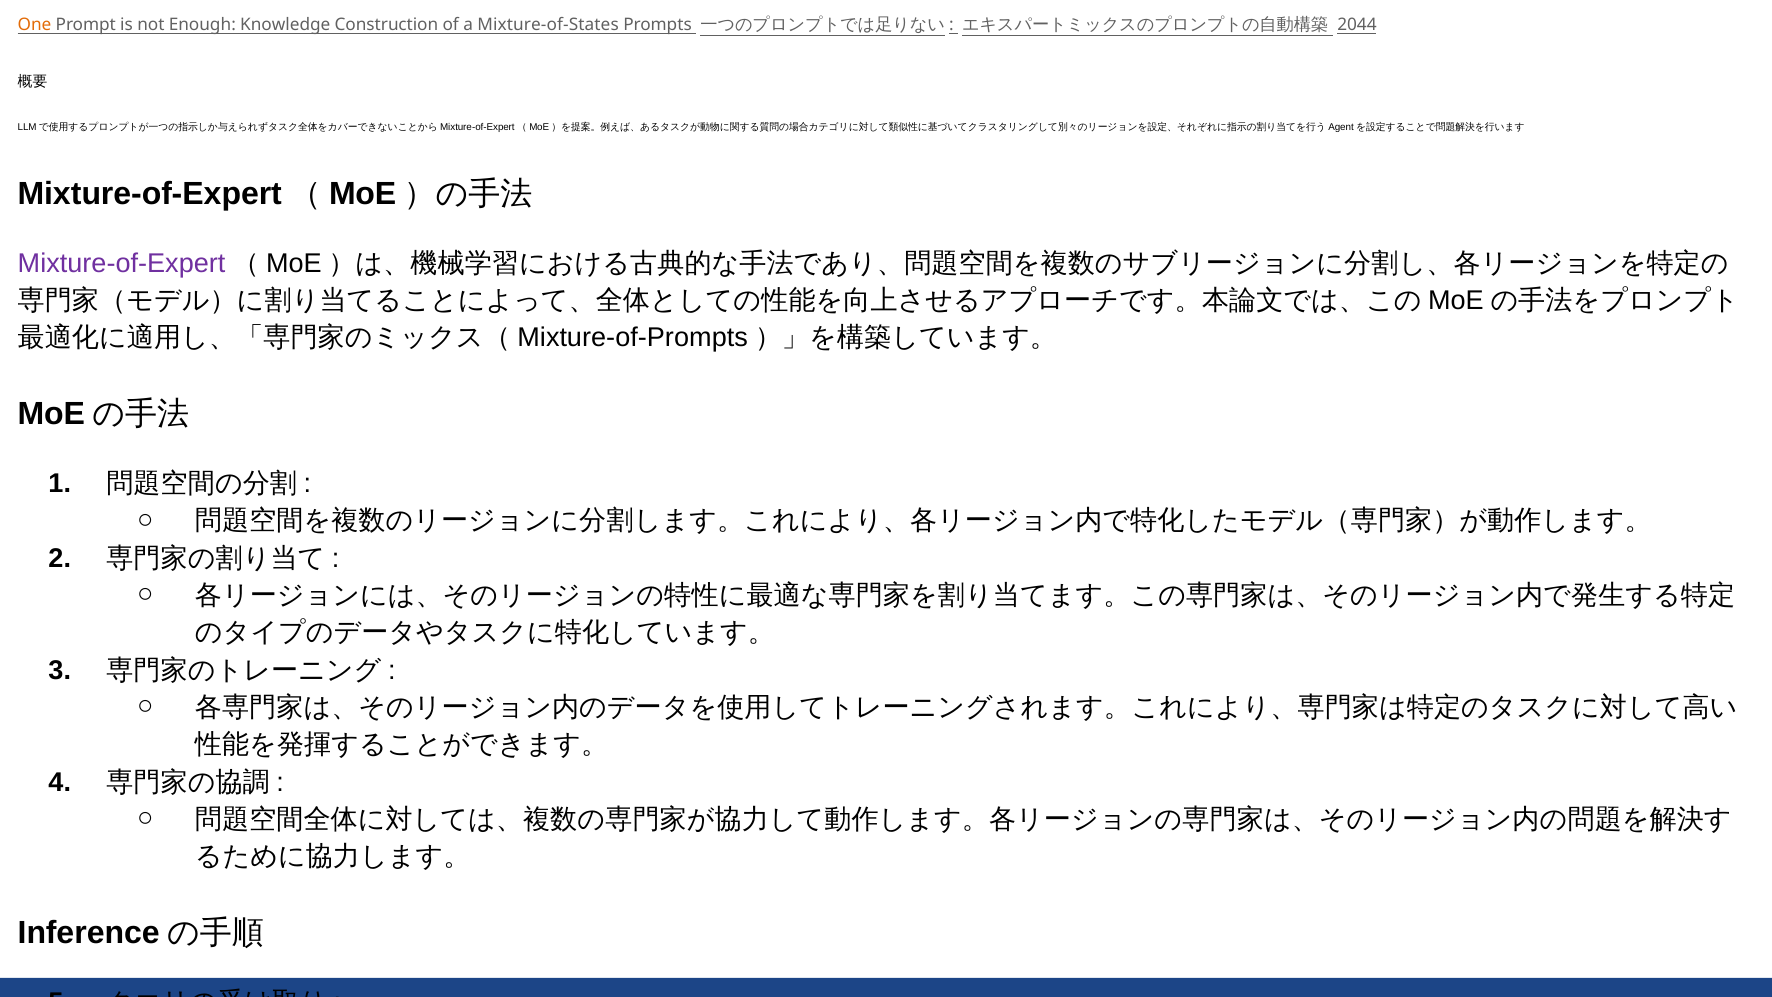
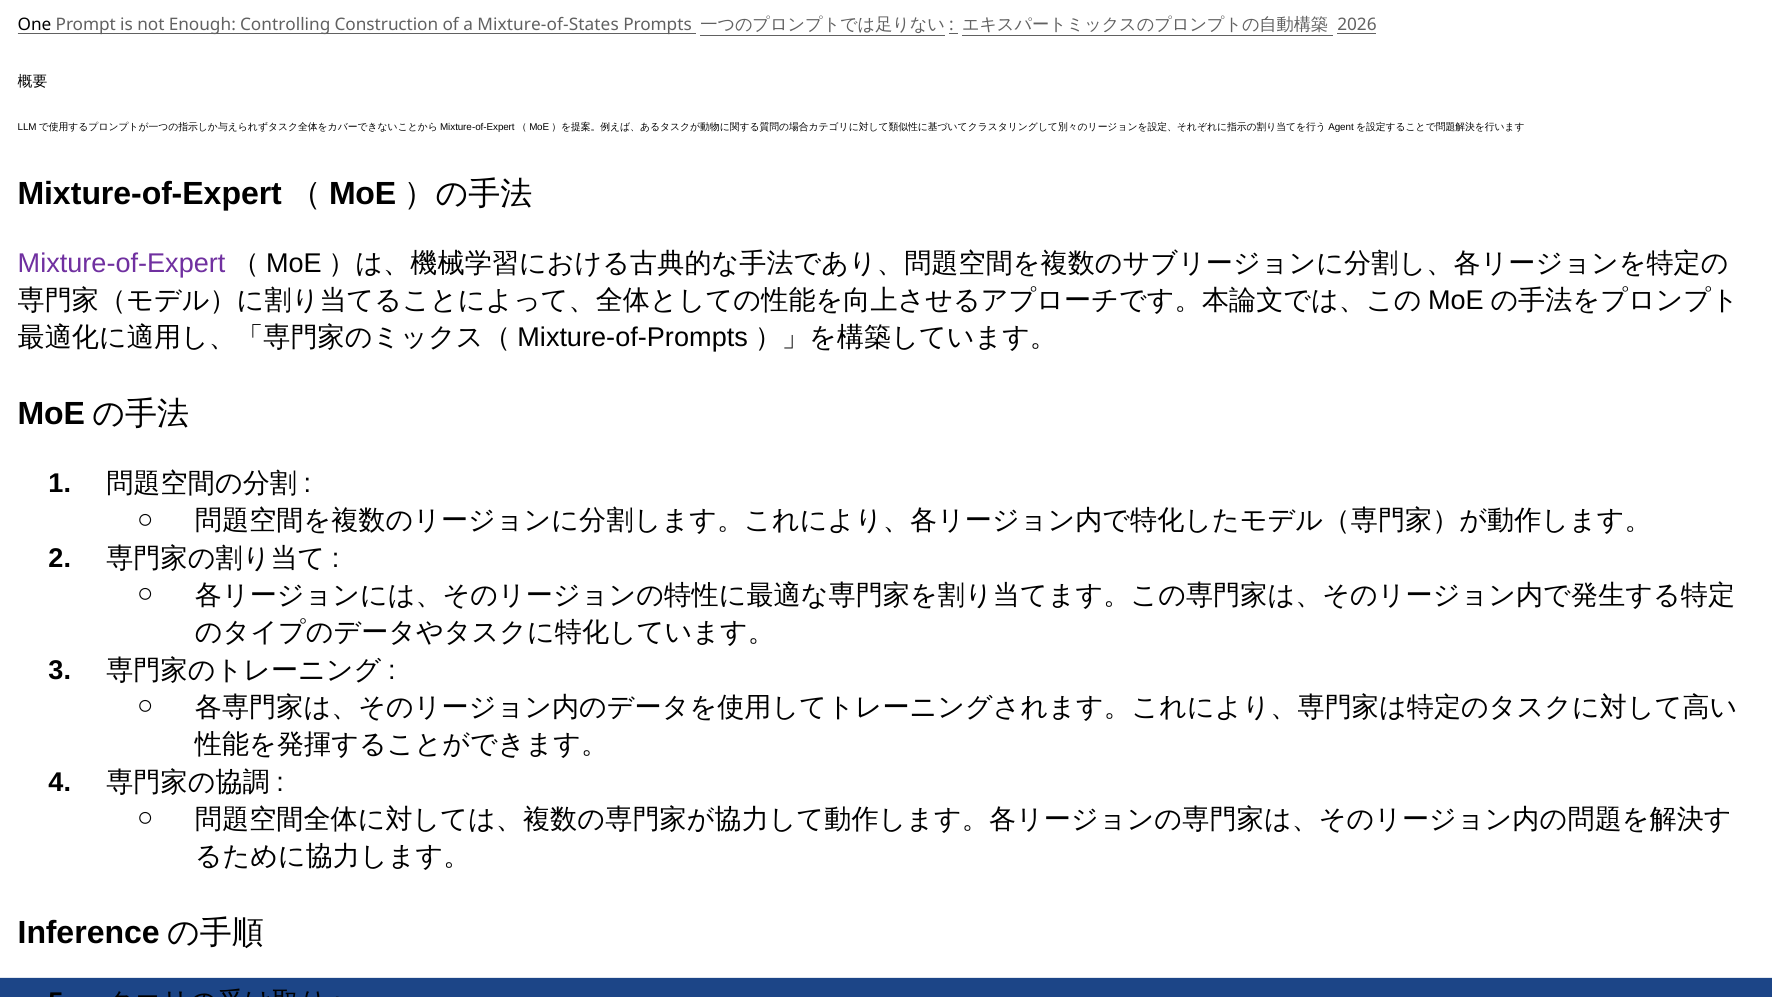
One colour: orange -> black (35, 25)
Knowledge: Knowledge -> Controlling (285, 25)
2044: 2044 -> 2026 (1357, 25)
